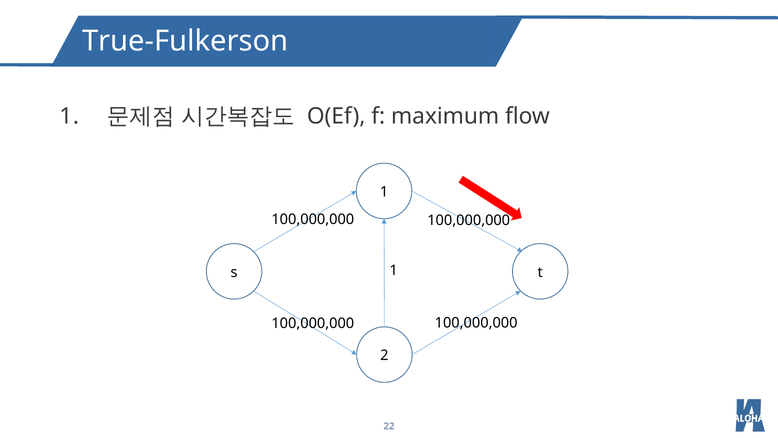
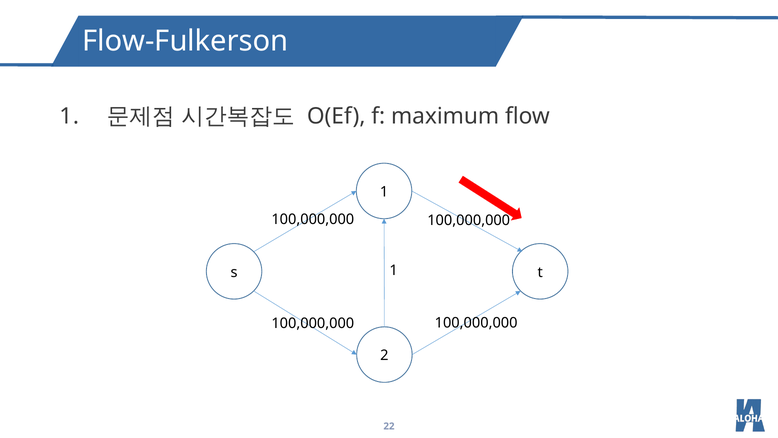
True-Fulkerson: True-Fulkerson -> Flow-Fulkerson (185, 41)
